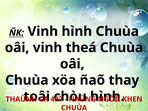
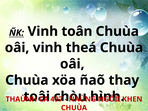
Vinh hình: hình -> toân (77, 31)
